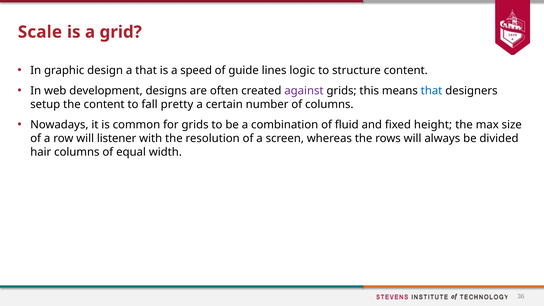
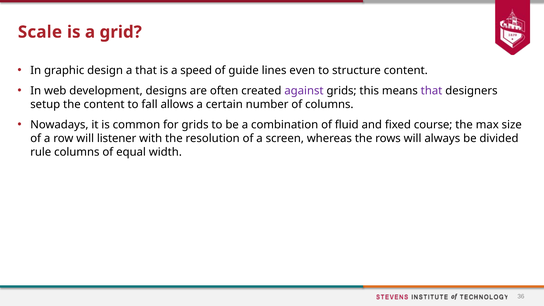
logic: logic -> even (302, 70)
that colour: blue -> purple (432, 91)
pretty: pretty -> allows (177, 104)
height: height -> course (433, 125)
hair: hair -> rule (41, 152)
